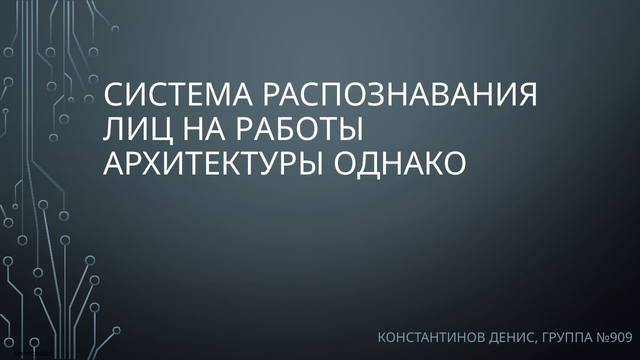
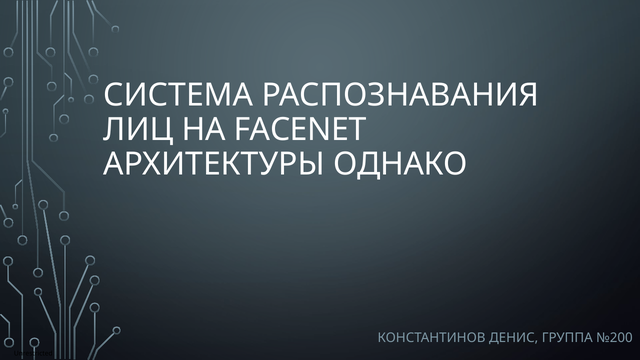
РАБОТЫ: РАБОТЫ -> FACENET (300, 130)
№909: №909 -> №200 (614, 338)
